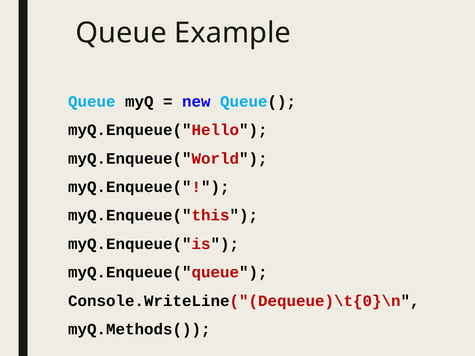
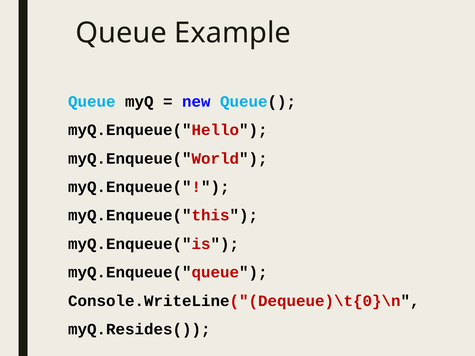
myQ.Methods(: myQ.Methods( -> myQ.Resides( (139, 330)
